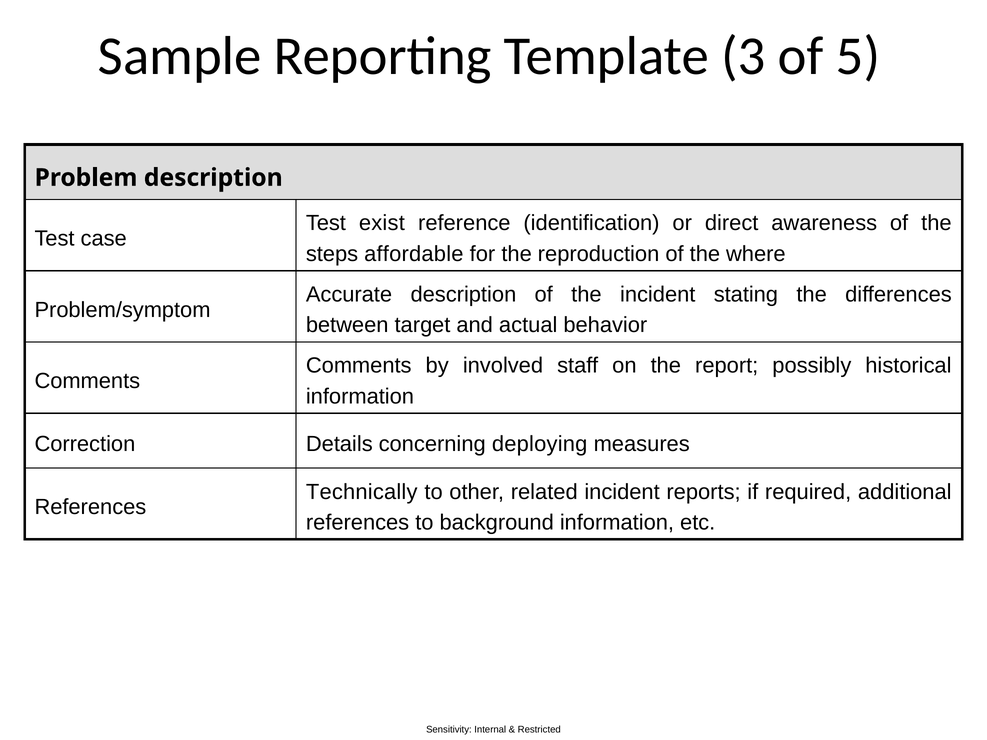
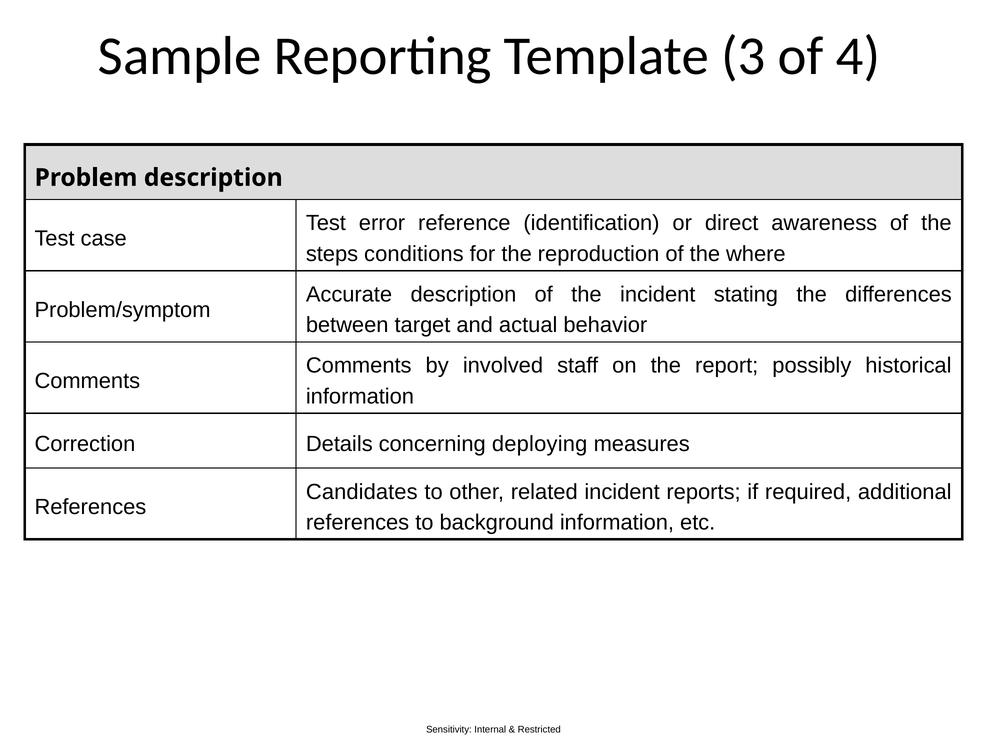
5: 5 -> 4 (858, 56)
exist: exist -> error (382, 223)
affordable: affordable -> conditions (414, 254)
Technically: Technically -> Candidates (362, 492)
